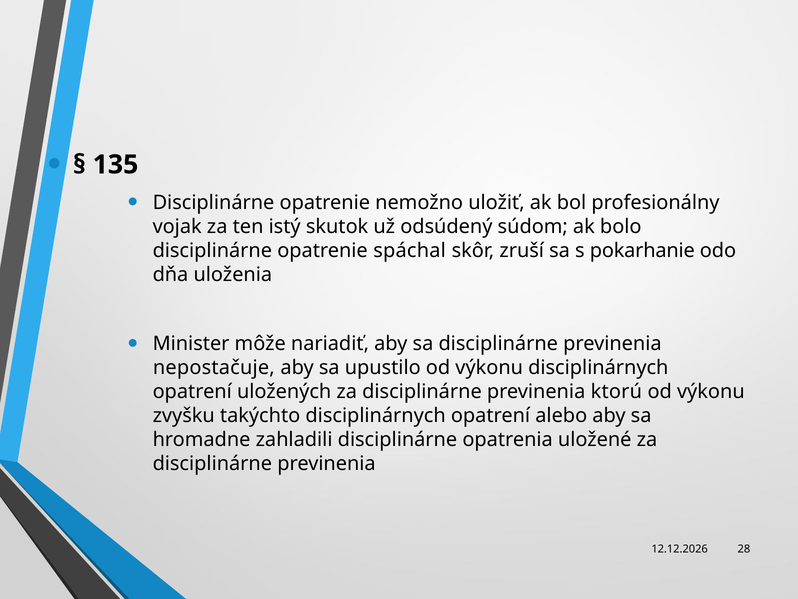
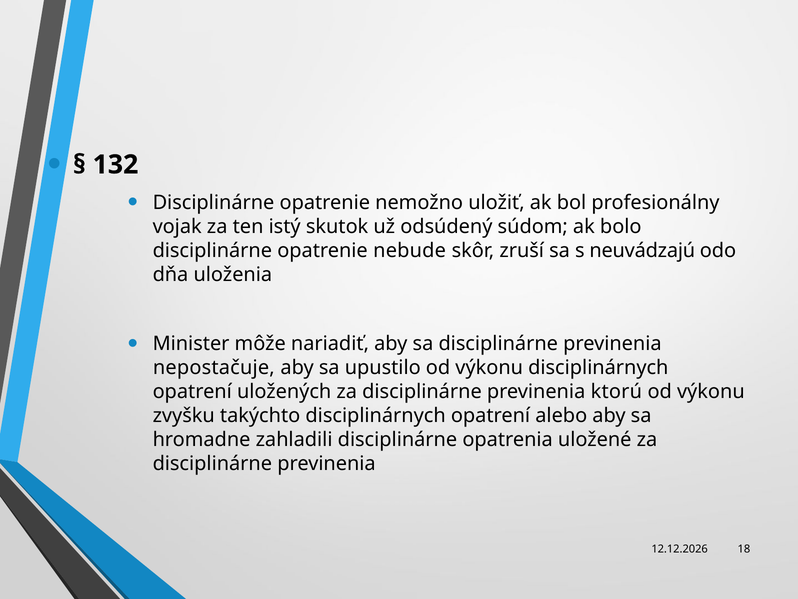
135: 135 -> 132 (115, 164)
spáchal: spáchal -> nebude (410, 250)
pokarhanie: pokarhanie -> neuvádzajú (642, 250)
28: 28 -> 18 (744, 549)
